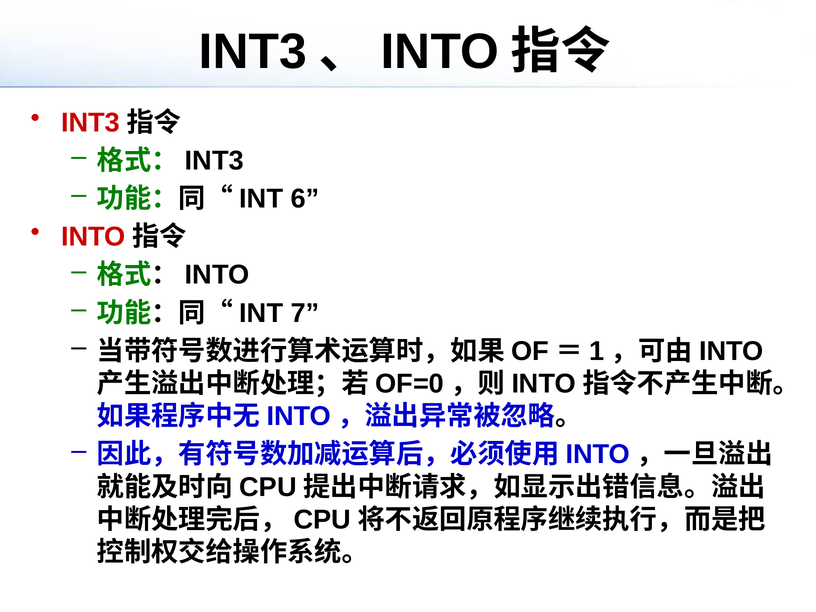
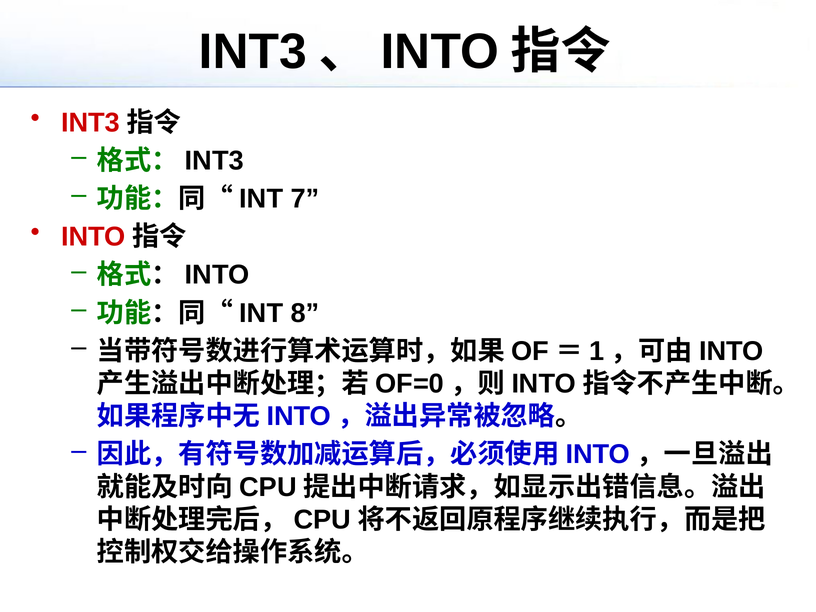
6: 6 -> 7 (305, 199)
7: 7 -> 8 (305, 313)
